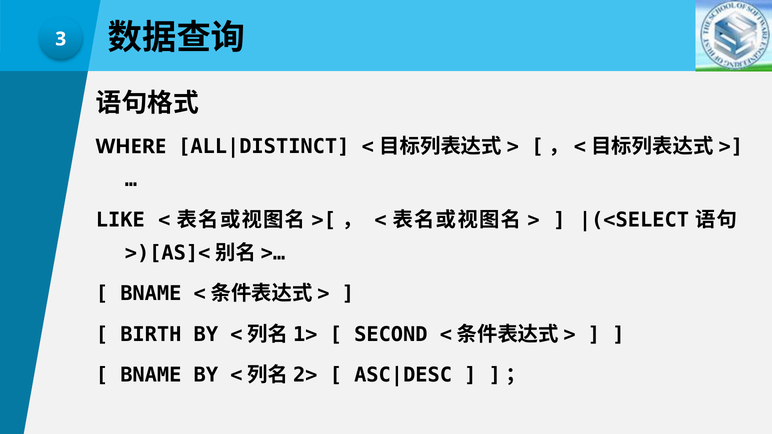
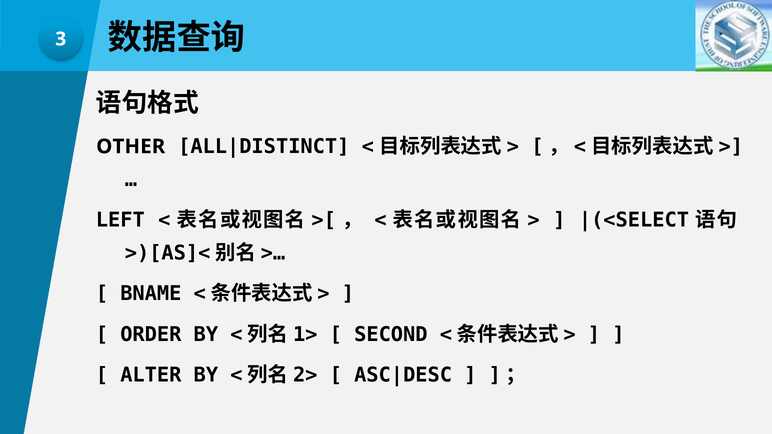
WHERE: WHERE -> OTHER (131, 147)
LIKE: LIKE -> LEFT (120, 220)
BIRTH: BIRTH -> ORDER (151, 335)
BNAME: BNAME -> ALTER (151, 375)
